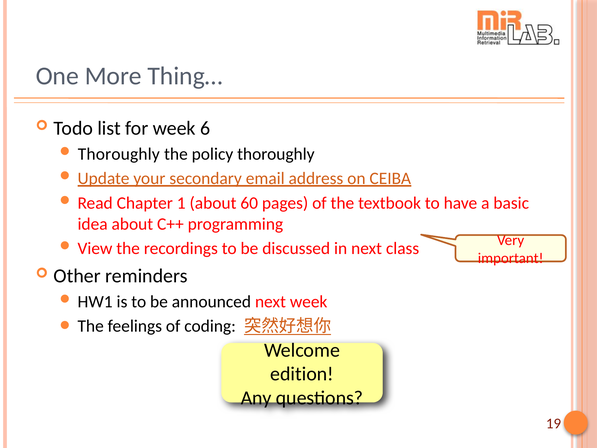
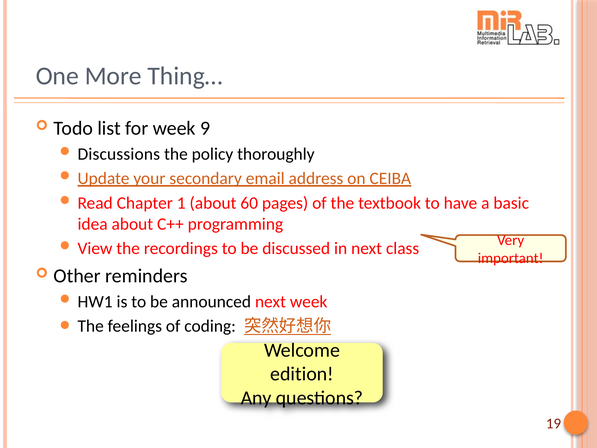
6: 6 -> 9 (205, 128)
Thoroughly: Thoroughly -> Discussions (119, 154)
